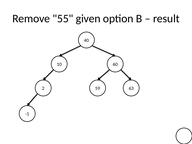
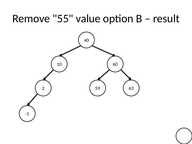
given: given -> value (88, 19)
